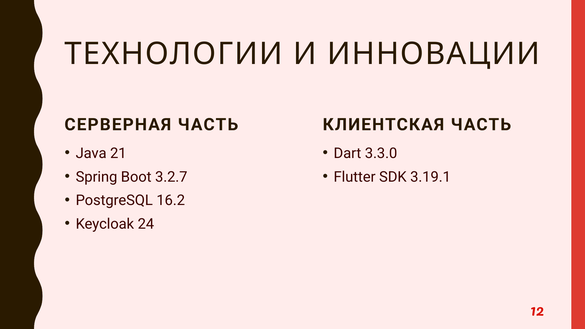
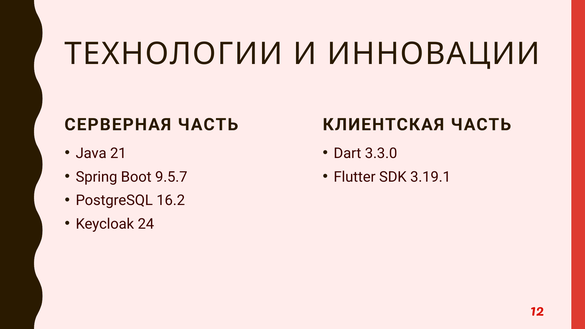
3.2.7: 3.2.7 -> 9.5.7 (171, 177)
